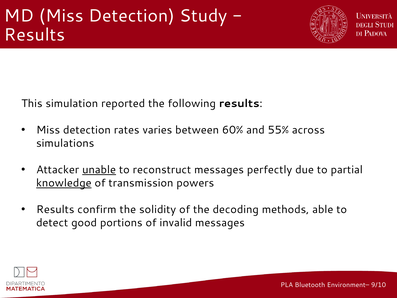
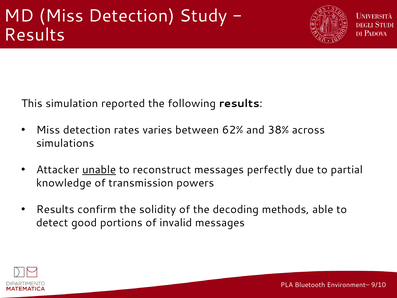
60%: 60% -> 62% (233, 130)
55%: 55% -> 38% (278, 130)
knowledge underline: present -> none (64, 183)
